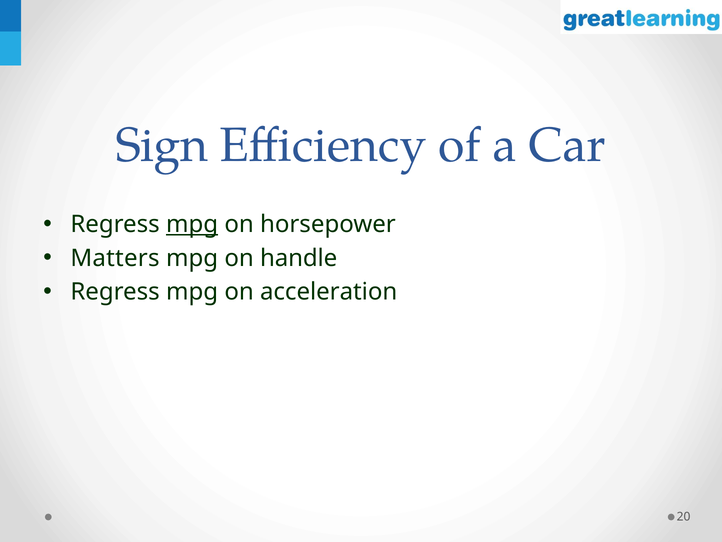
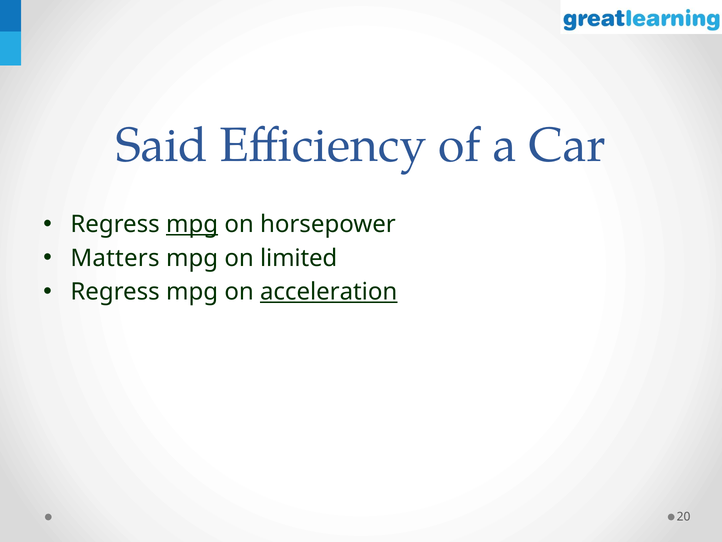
Sign: Sign -> Said (162, 145)
handle: handle -> limited (299, 258)
acceleration underline: none -> present (329, 292)
